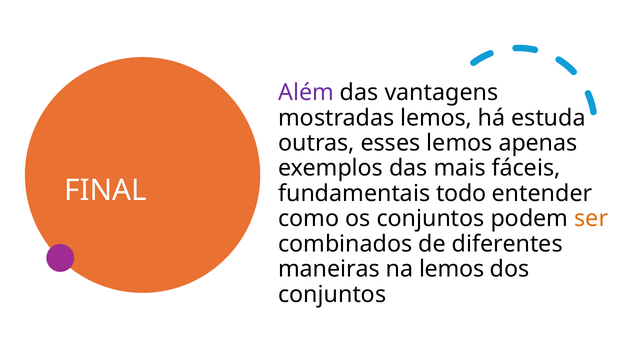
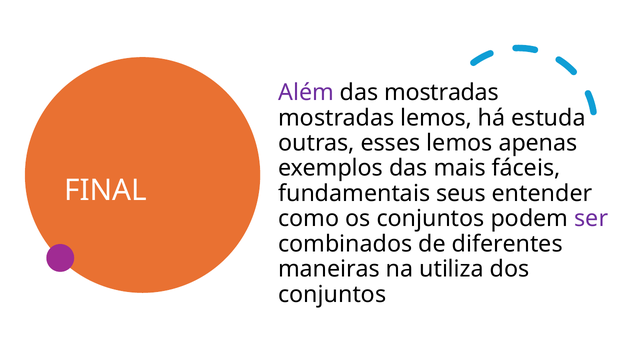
das vantagens: vantagens -> mostradas (442, 92)
todo: todo -> seus (461, 193)
ser colour: orange -> purple (591, 218)
na lemos: lemos -> utiliza (452, 269)
